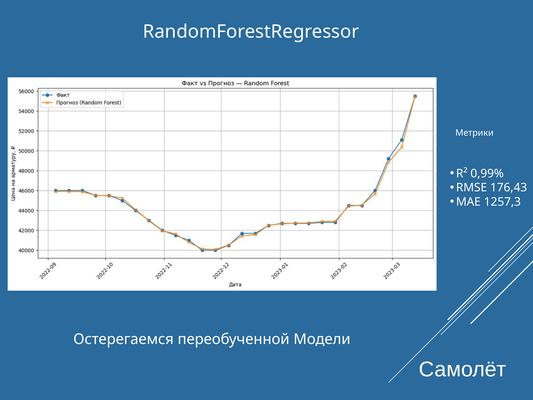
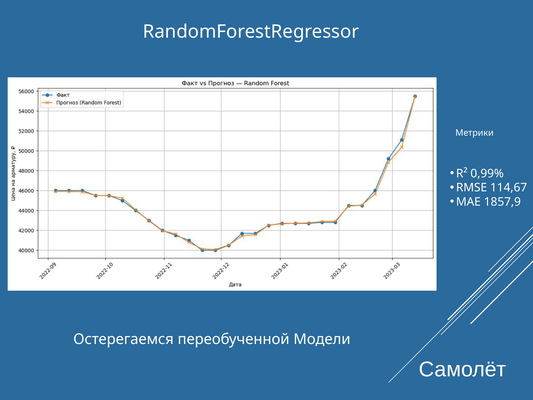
176,43: 176,43 -> 114,67 (509, 188)
1257,3: 1257,3 -> 1857,9 (502, 202)
